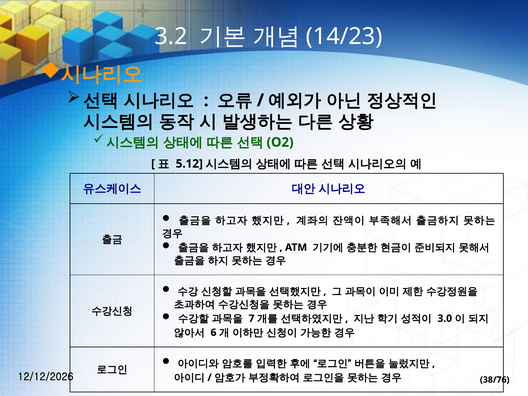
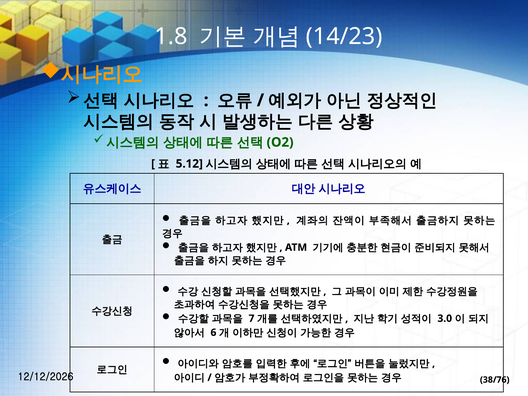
3.2: 3.2 -> 1.8 (171, 36)
